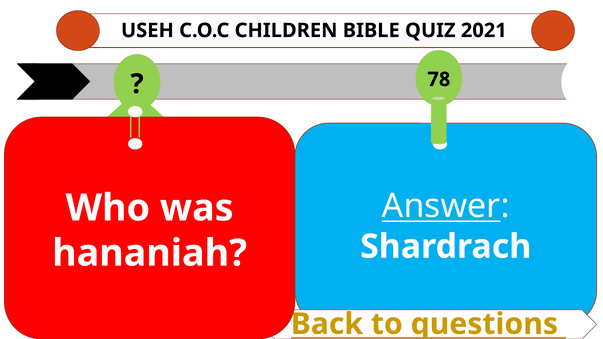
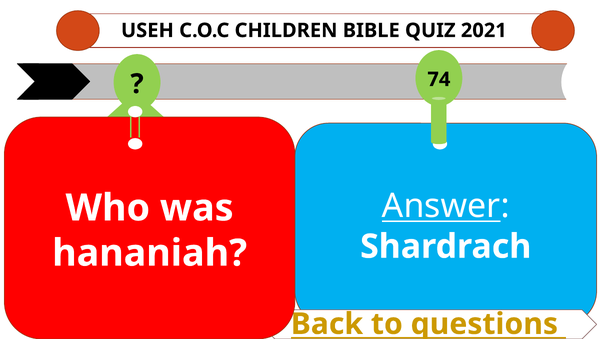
78: 78 -> 74 (439, 79)
